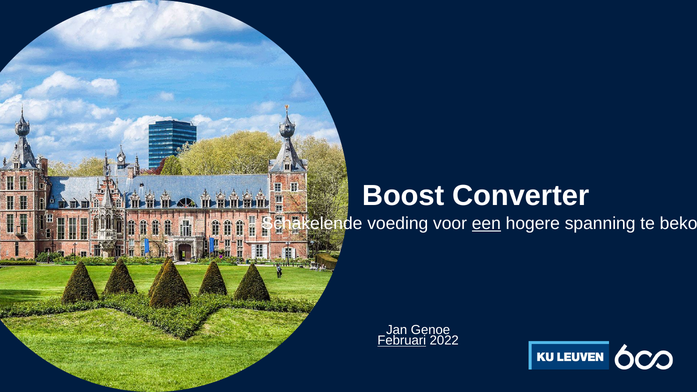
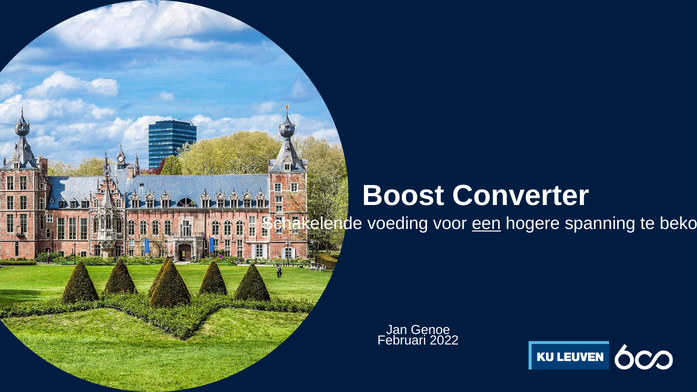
Februari underline: present -> none (402, 341)
